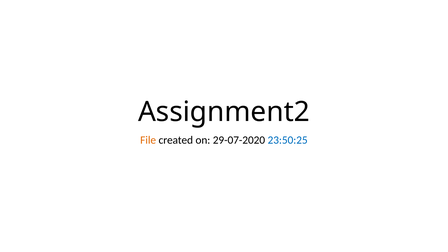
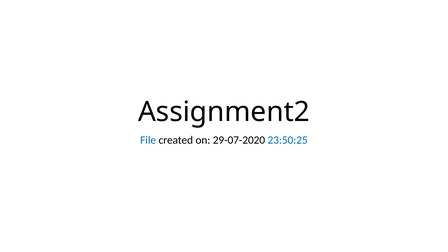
File colour: orange -> blue (148, 140)
